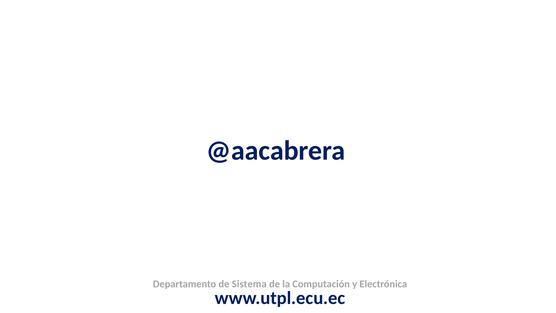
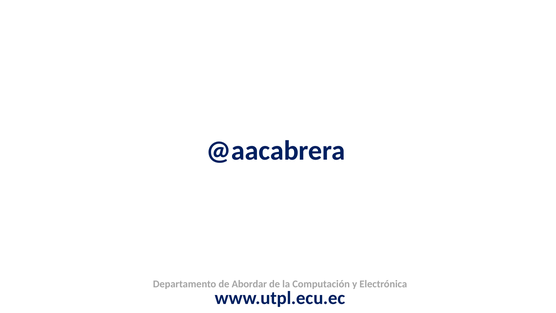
Sistema: Sistema -> Abordar (249, 284)
